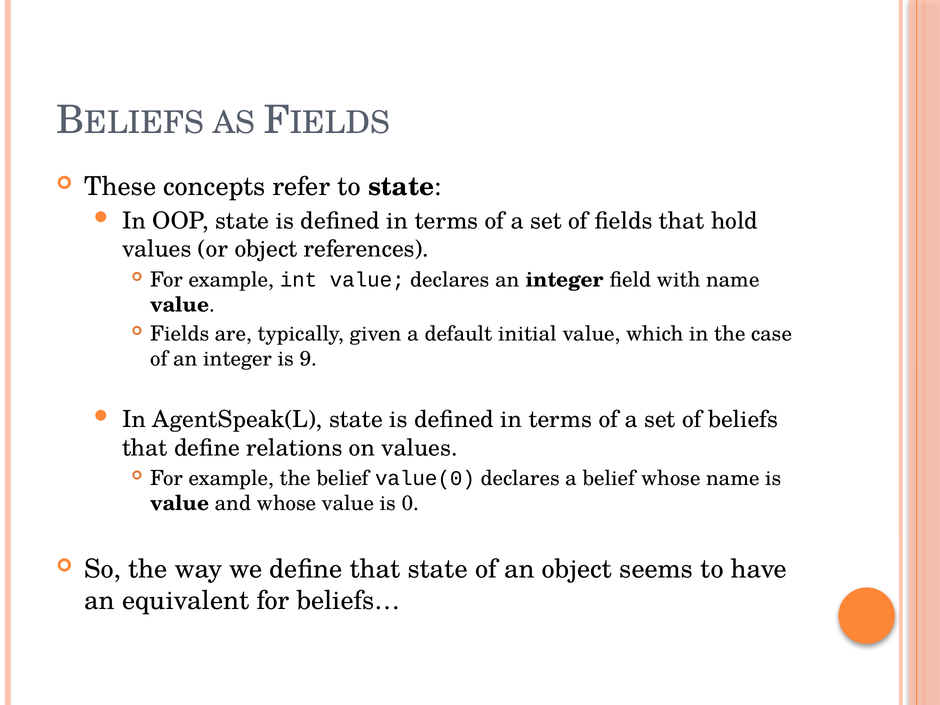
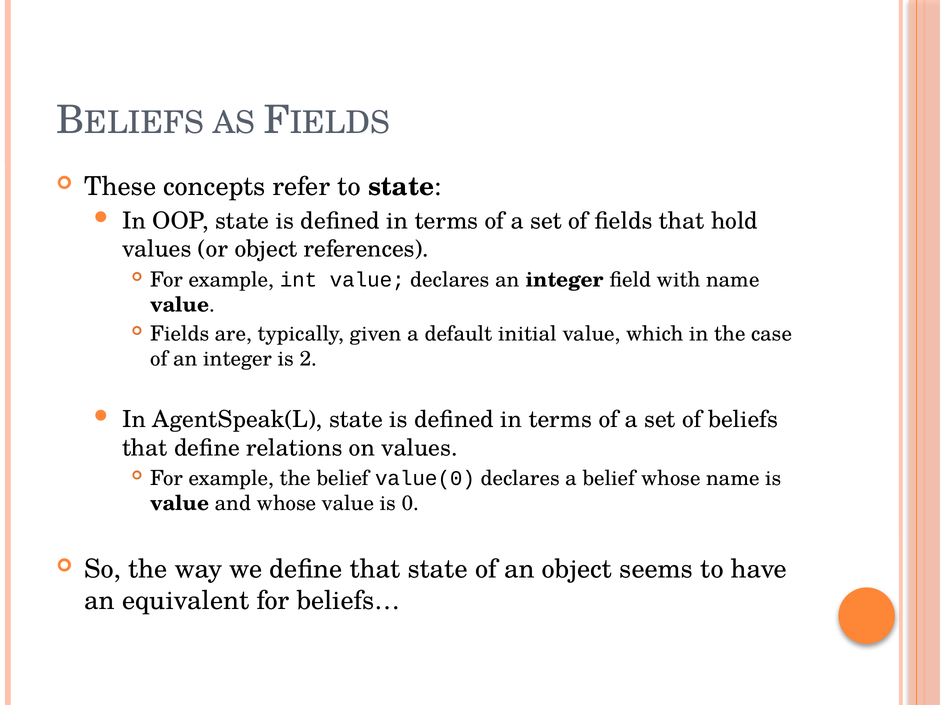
9: 9 -> 2 (308, 359)
